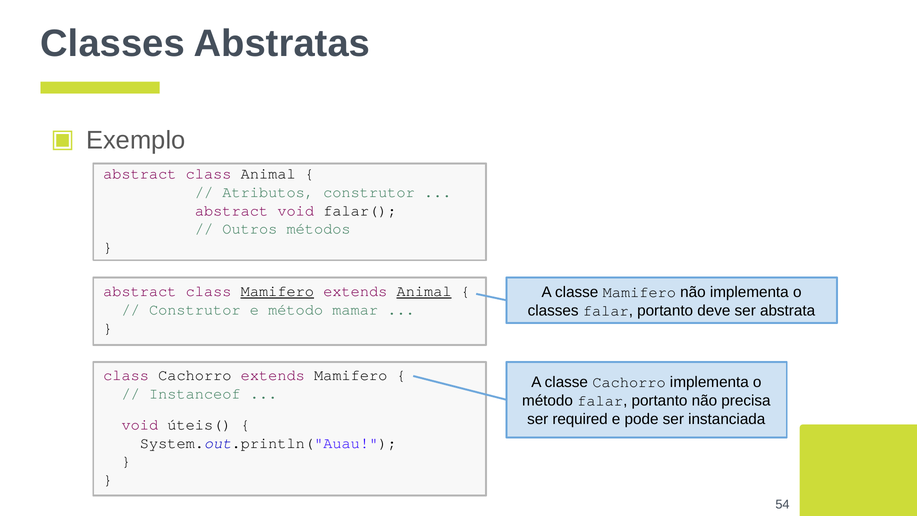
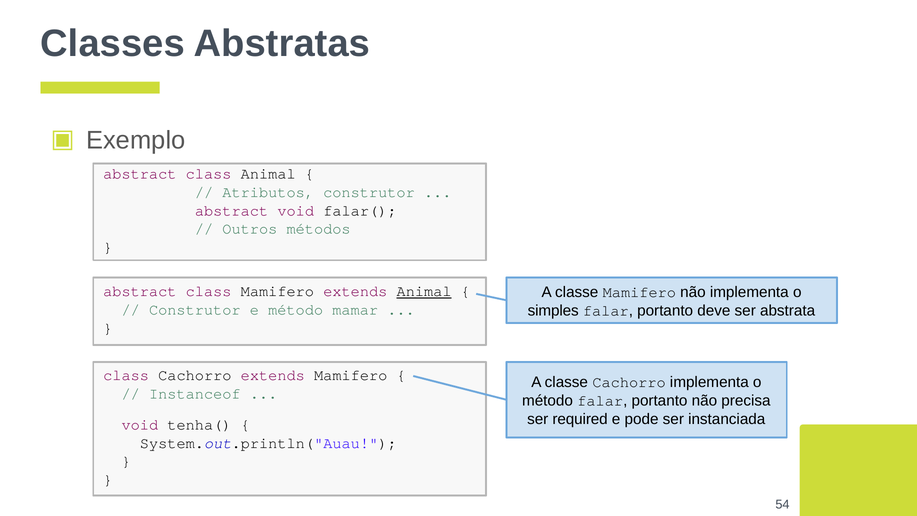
Mamifero underline: present -> none (277, 291)
classes: classes -> simples (553, 310)
úteis(: úteis( -> tenha( (199, 425)
